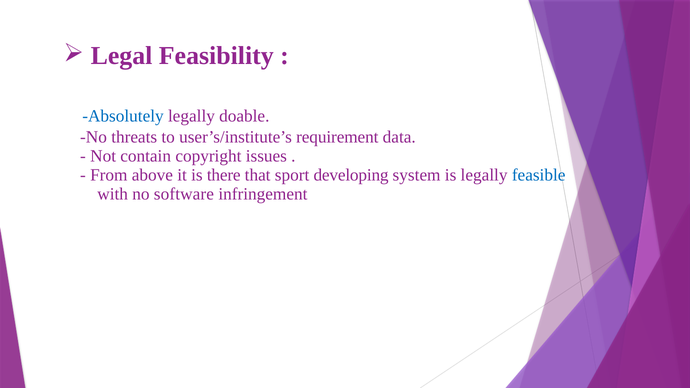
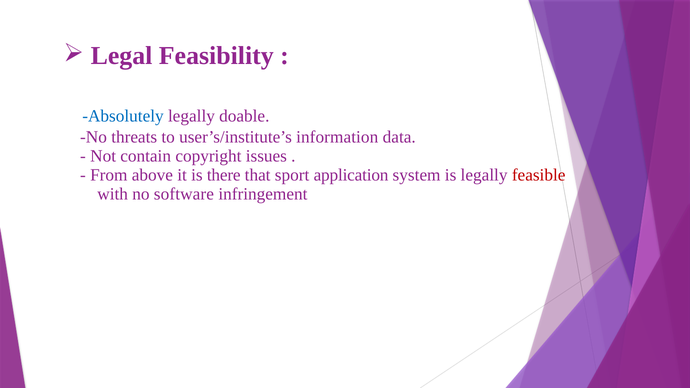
requirement: requirement -> information (337, 137)
developing: developing -> application (351, 175)
feasible colour: blue -> red (539, 175)
